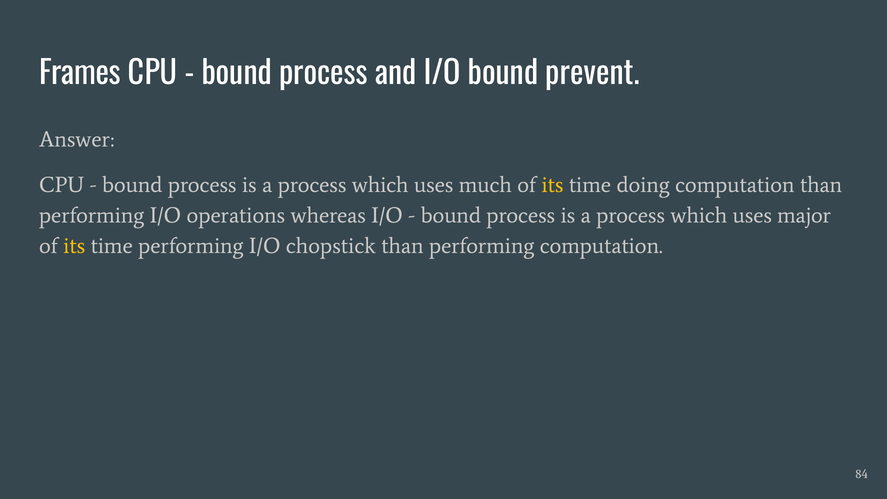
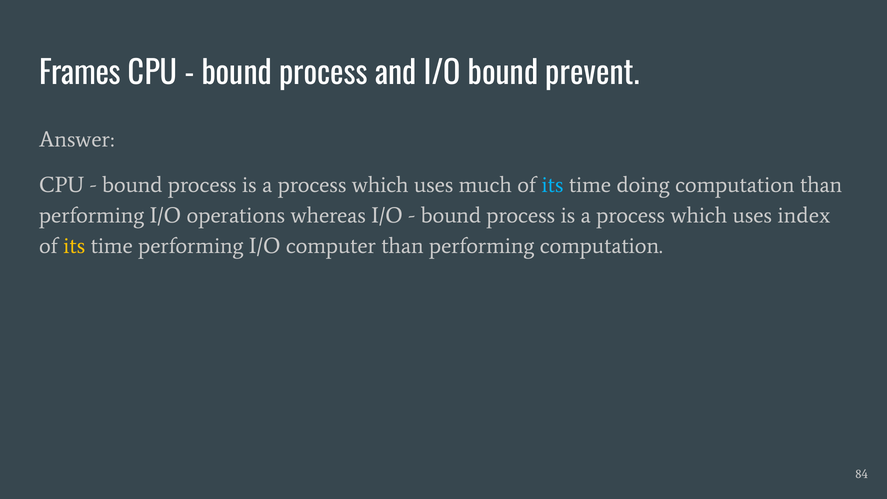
its colour: yellow -> light blue (553, 185)
major: major -> index (804, 215)
chopstick: chopstick -> computer (331, 246)
